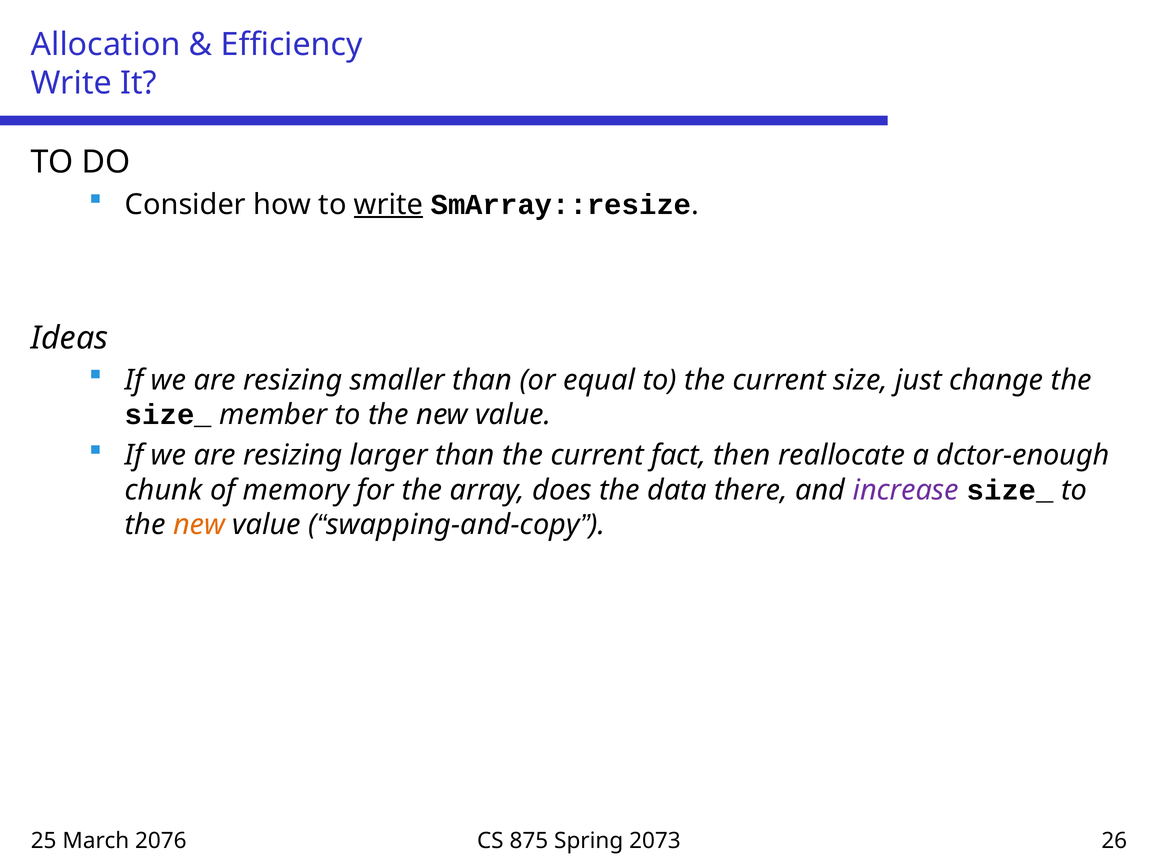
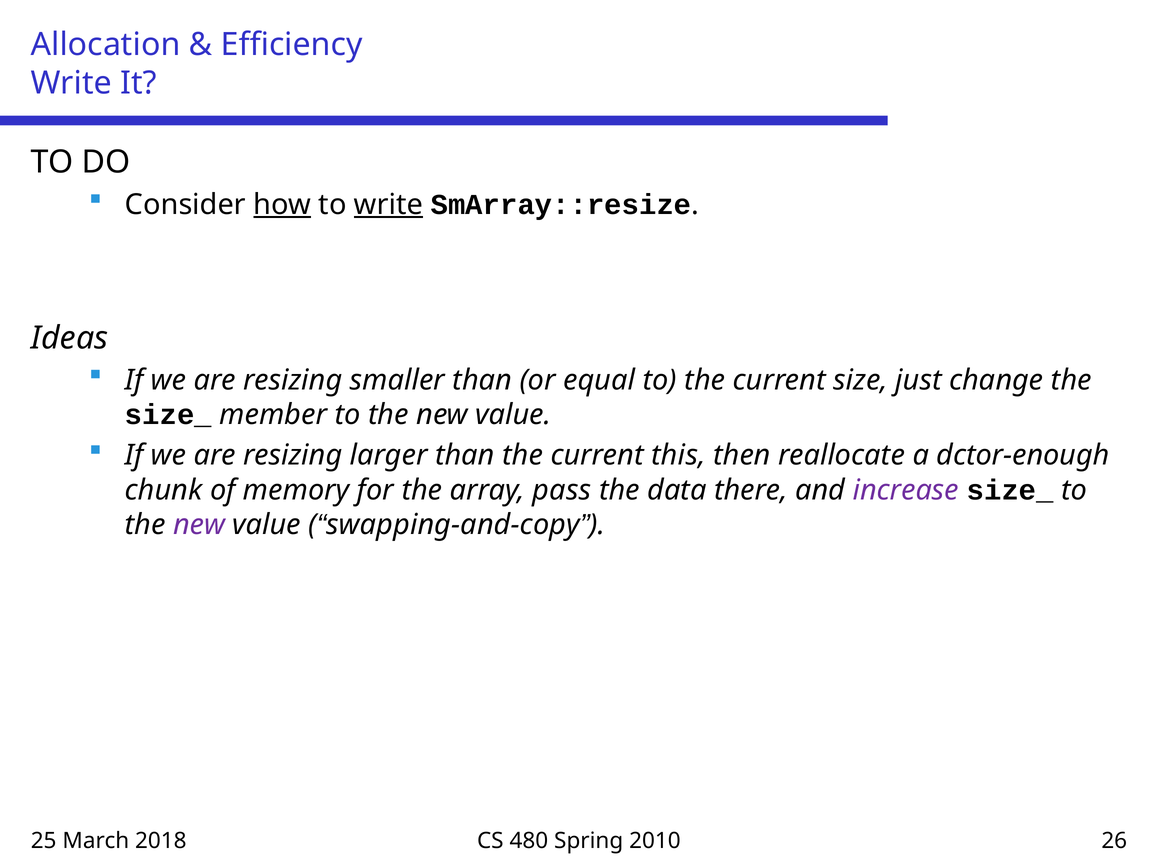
how underline: none -> present (282, 205)
fact: fact -> this (678, 456)
does: does -> pass (562, 490)
new colour: orange -> purple (199, 525)
2076: 2076 -> 2018 (161, 841)
875: 875 -> 480 (529, 841)
2073: 2073 -> 2010 (655, 841)
